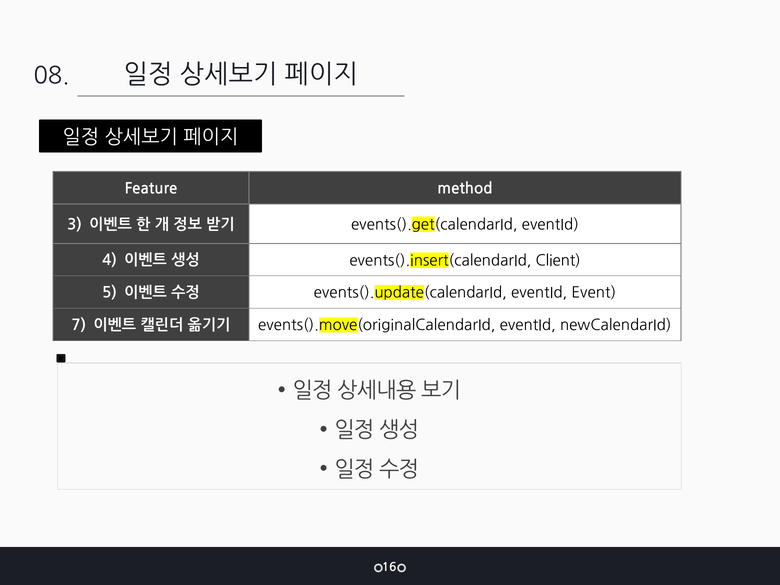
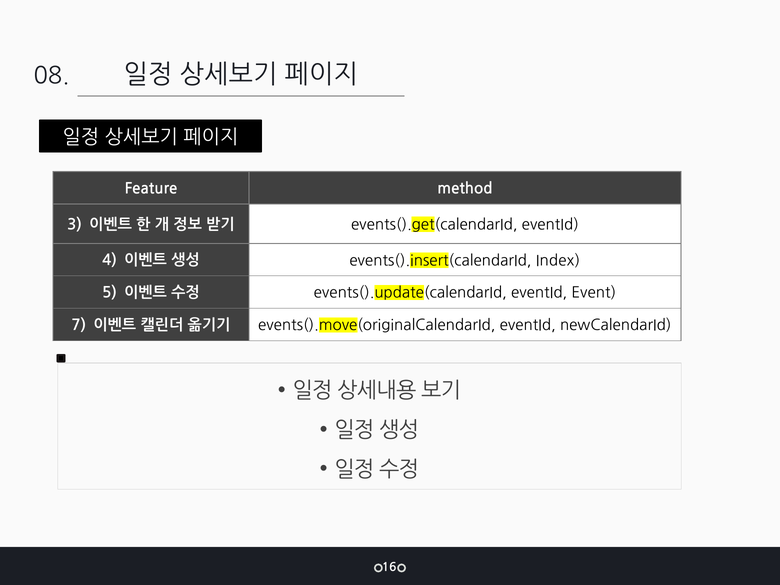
Client: Client -> Index (558, 261)
